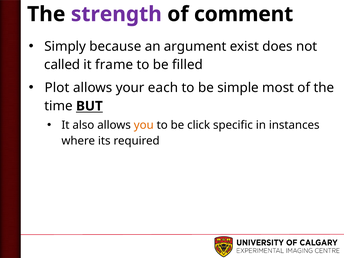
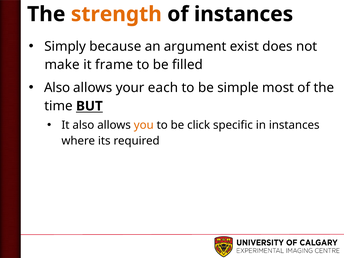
strength colour: purple -> orange (116, 14)
of comment: comment -> instances (244, 14)
called: called -> make (62, 65)
Plot: Plot -> Also (57, 88)
